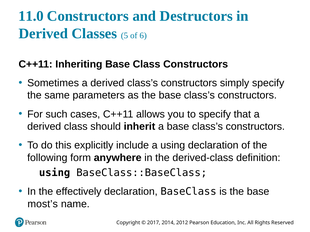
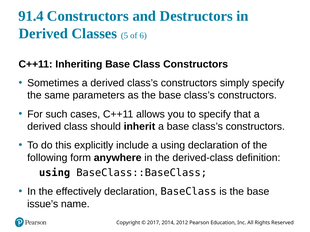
11.0: 11.0 -> 91.4 (31, 16)
most’s: most’s -> issue’s (43, 204)
